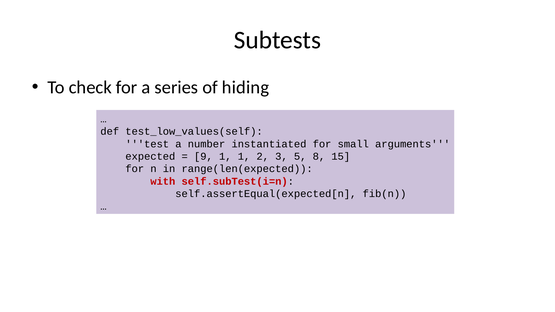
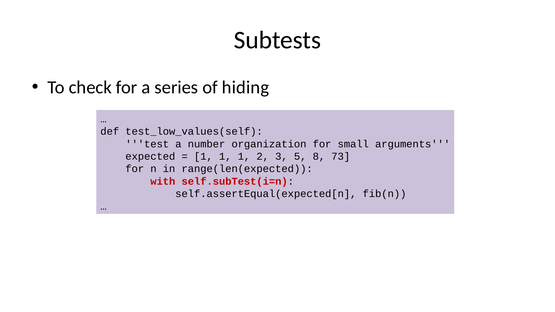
instantiated: instantiated -> organization (269, 144)
9: 9 -> 1 (203, 156)
15: 15 -> 73 (341, 156)
